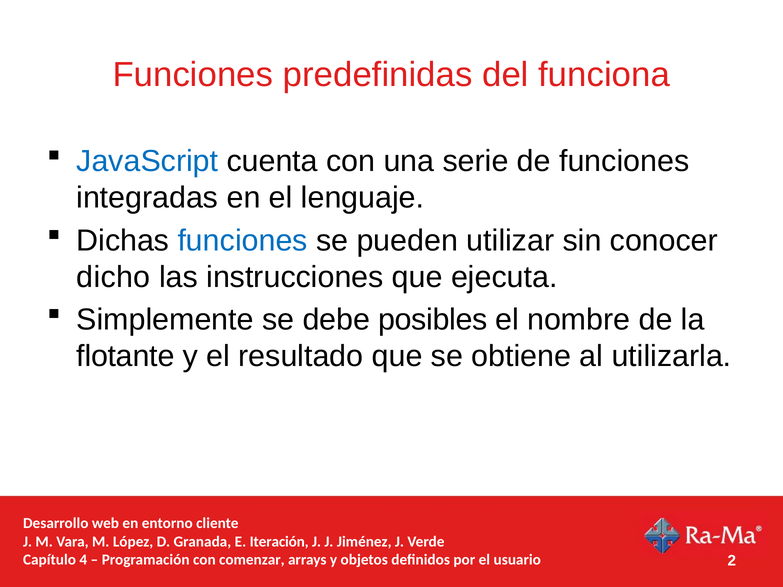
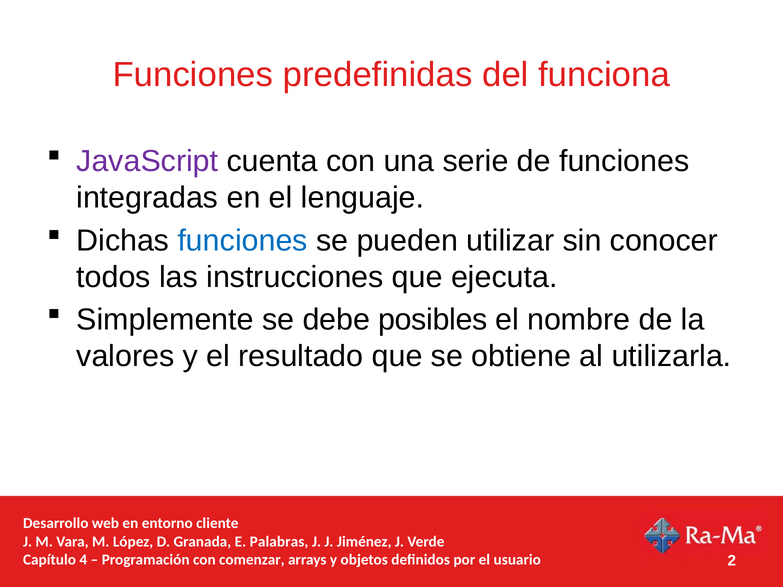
JavaScript colour: blue -> purple (147, 161)
dicho: dicho -> todos (114, 277)
flotante: flotante -> valores (125, 356)
Iteración: Iteración -> Palabras (279, 542)
